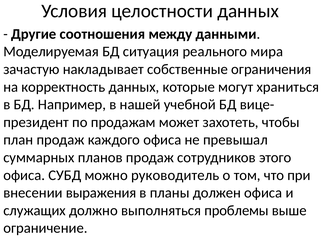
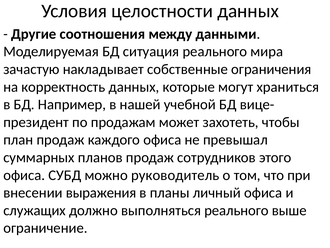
должен: должен -> личный (217, 192)
выполняться проблемы: проблемы -> реального (236, 210)
